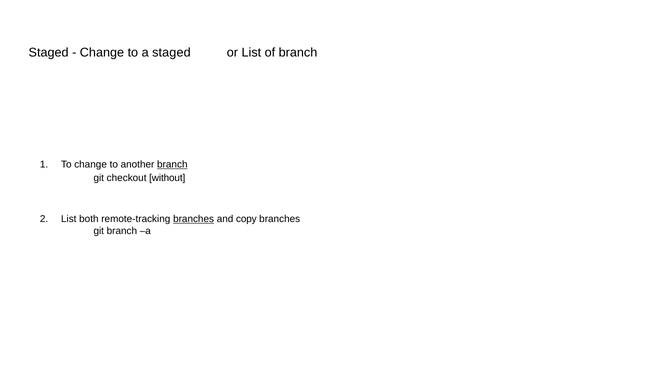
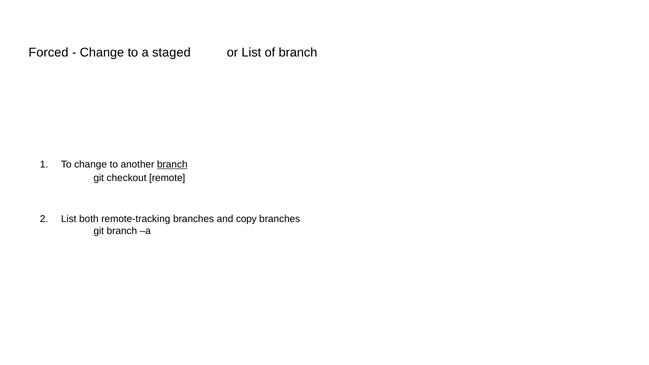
Staged: Staged -> Forced (49, 53)
without: without -> remote (167, 178)
branches underline: present -> none (194, 219)
